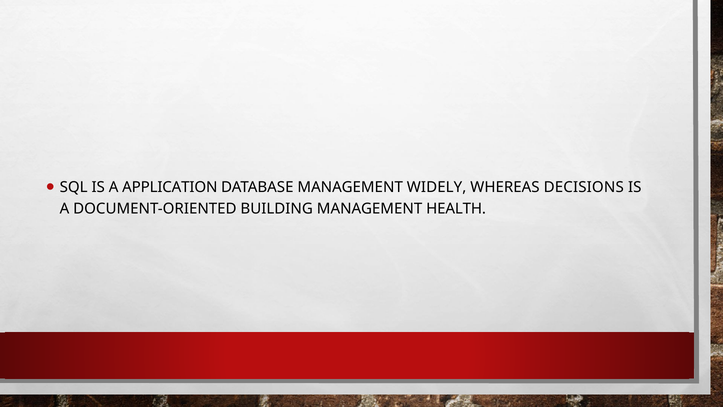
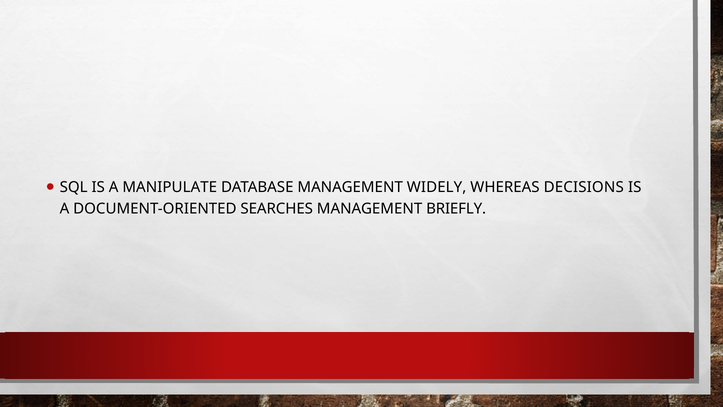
APPLICATION: APPLICATION -> MANIPULATE (170, 187)
BUILDING: BUILDING -> SEARCHES (277, 209)
HEALTH: HEALTH -> BRIEFLY (456, 209)
